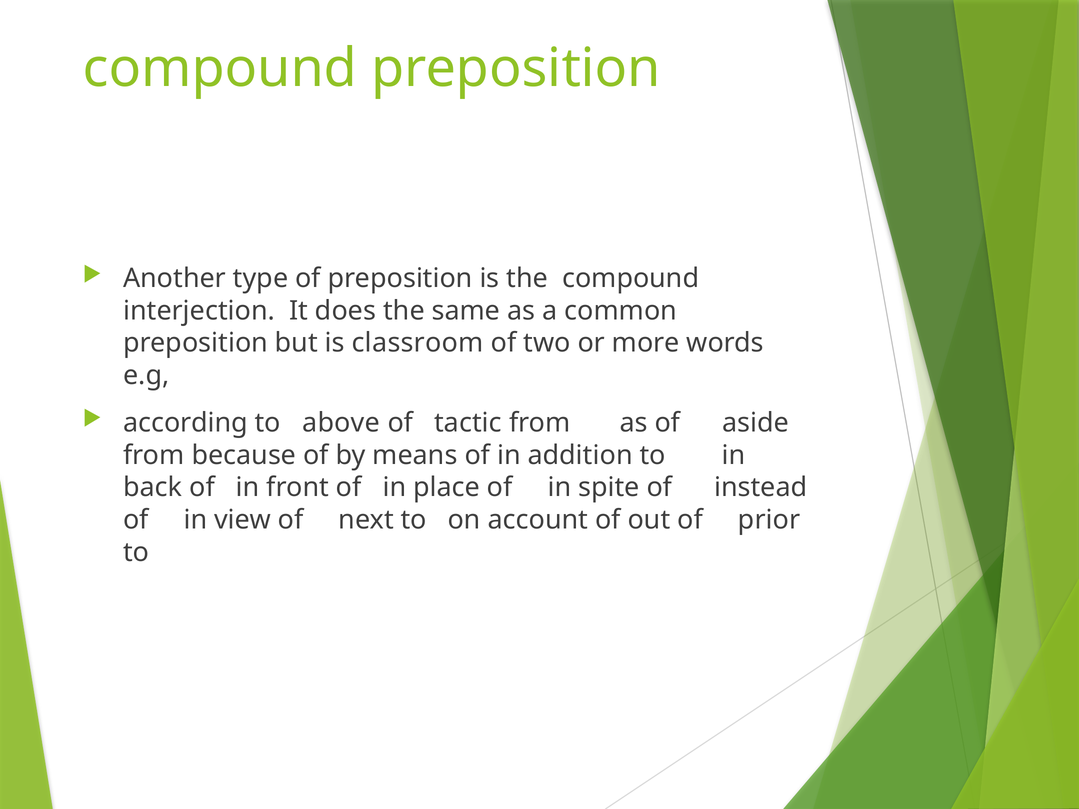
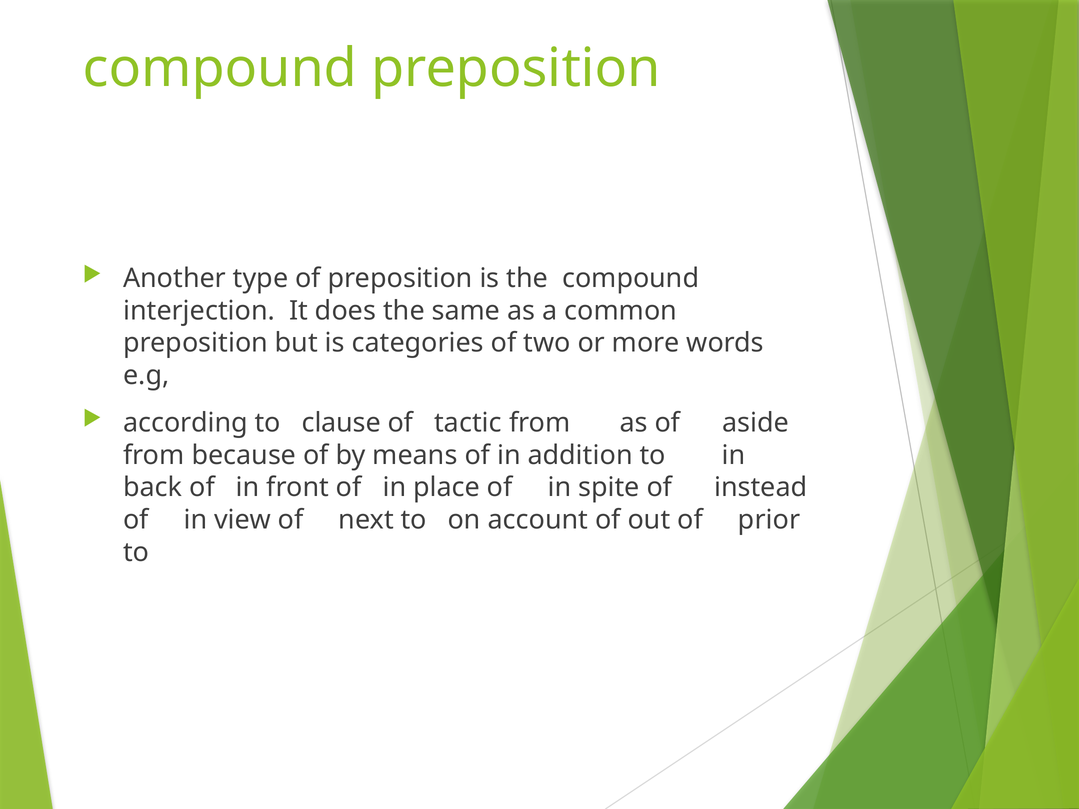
classroom: classroom -> categories (418, 343)
above: above -> clause (341, 423)
